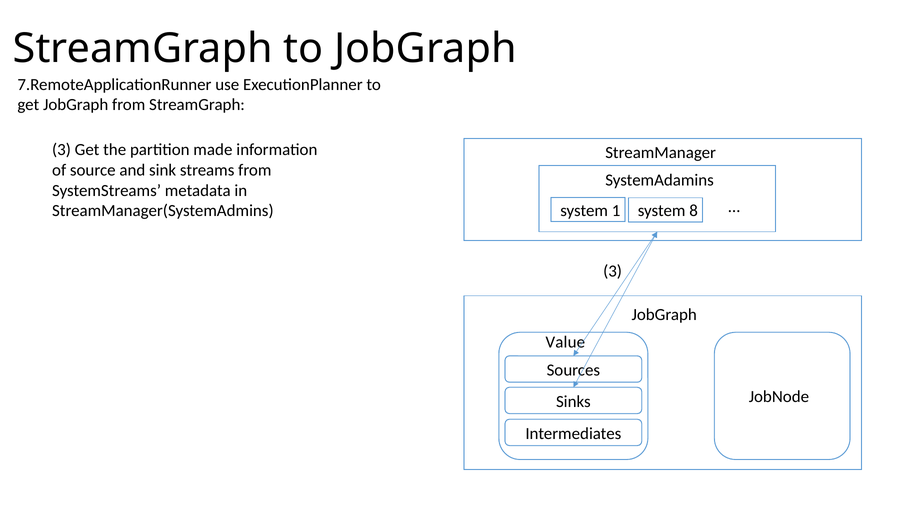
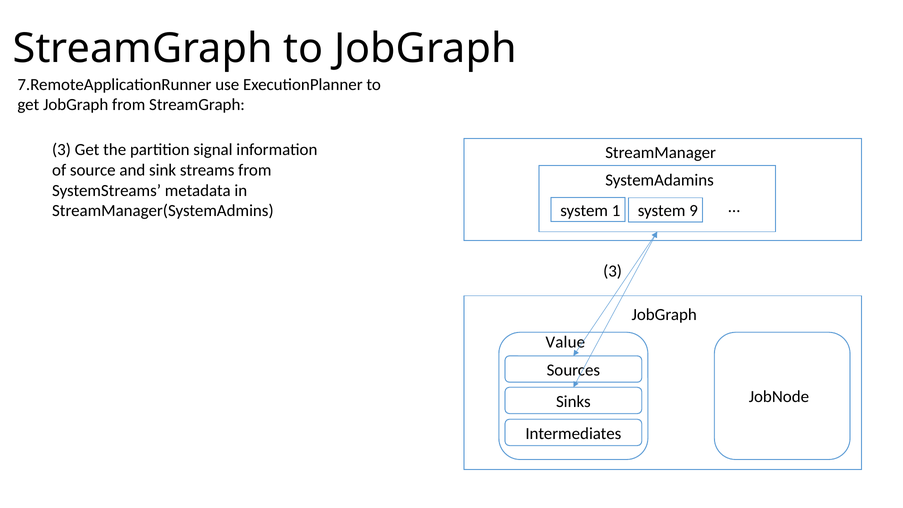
made: made -> signal (213, 150)
8: 8 -> 9 (694, 211)
